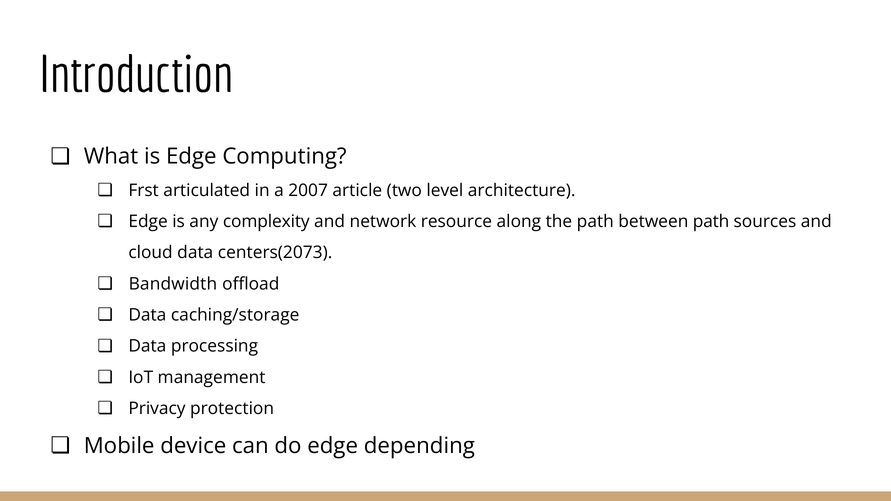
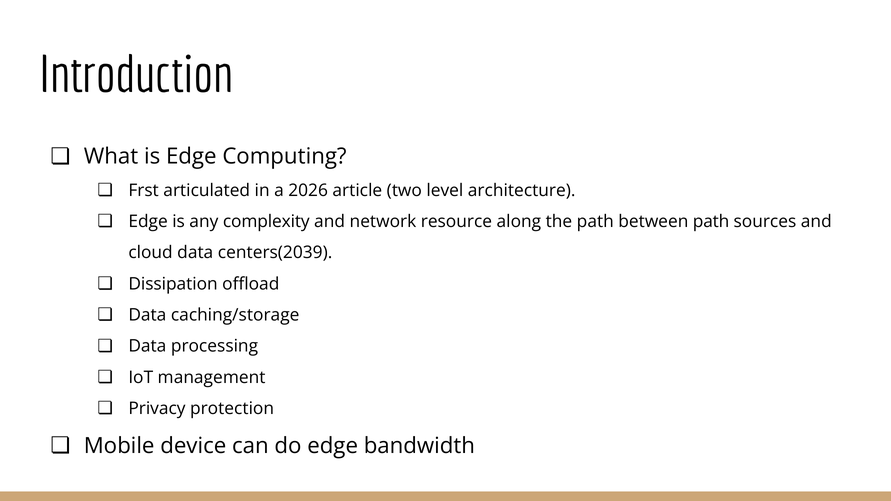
2007: 2007 -> 2026 (308, 190)
centers(2073: centers(2073 -> centers(2039 (275, 253)
Bandwidth: Bandwidth -> Dissipation (173, 284)
depending: depending -> bandwidth (419, 446)
